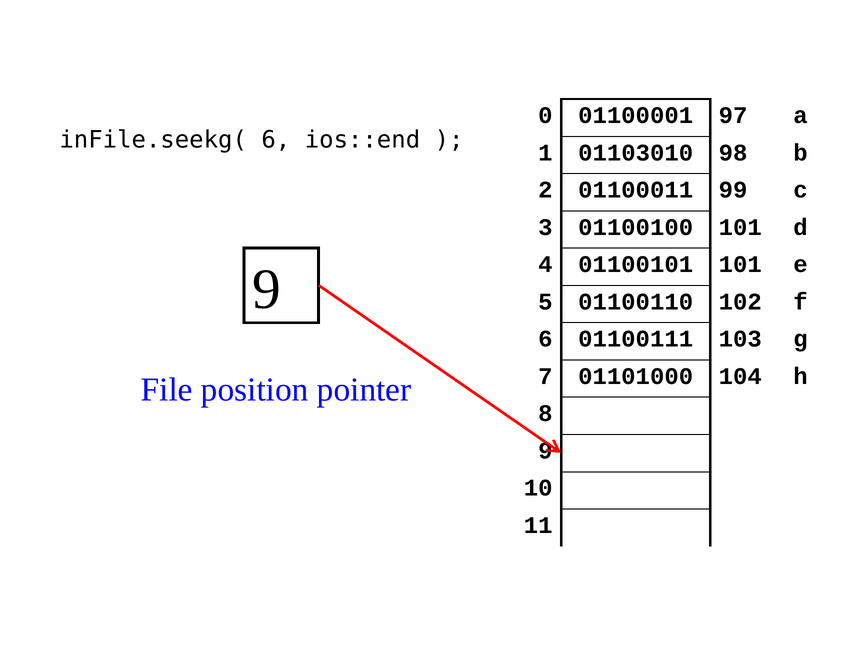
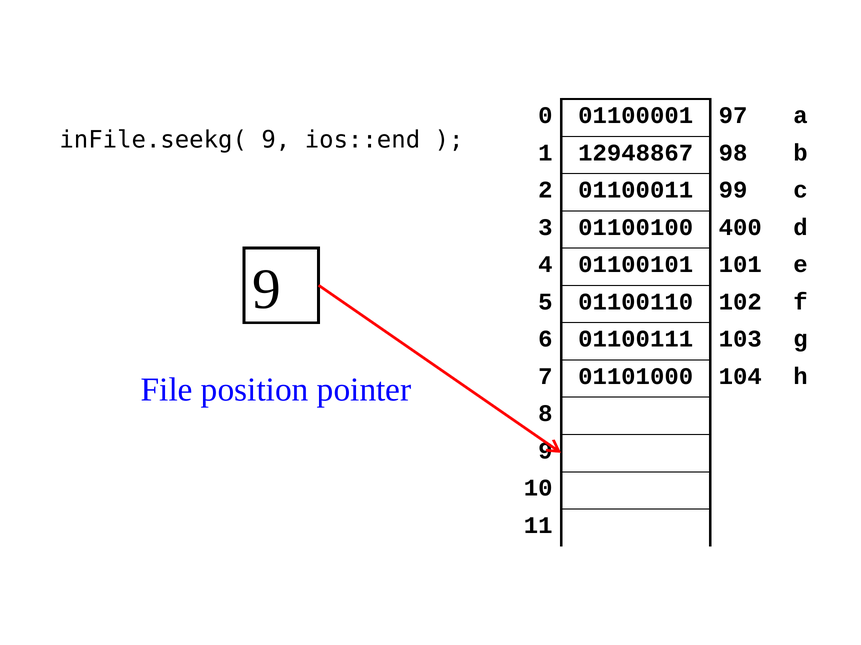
inFile.seekg( 6: 6 -> 9 (276, 140)
01103010: 01103010 -> 12948867 (636, 153)
01100100 101: 101 -> 400 (740, 227)
